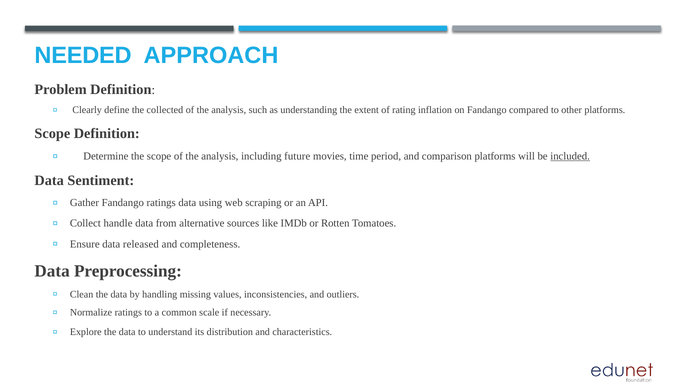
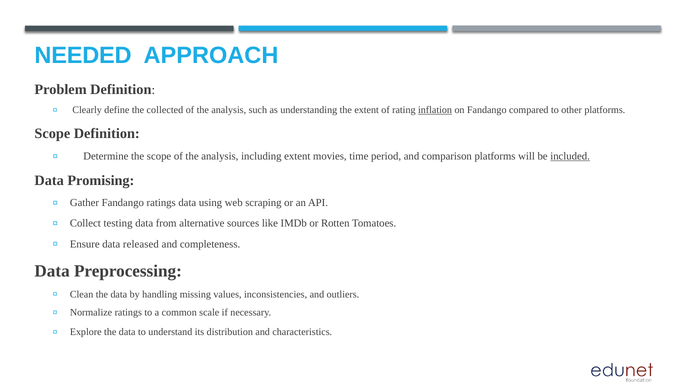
inflation underline: none -> present (435, 110)
including future: future -> extent (297, 156)
Sentiment: Sentiment -> Promising (101, 180)
handle: handle -> testing (118, 223)
